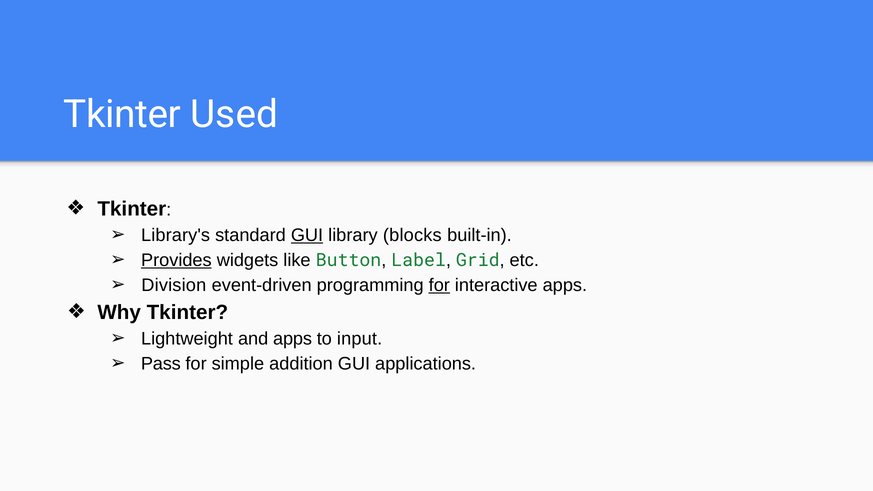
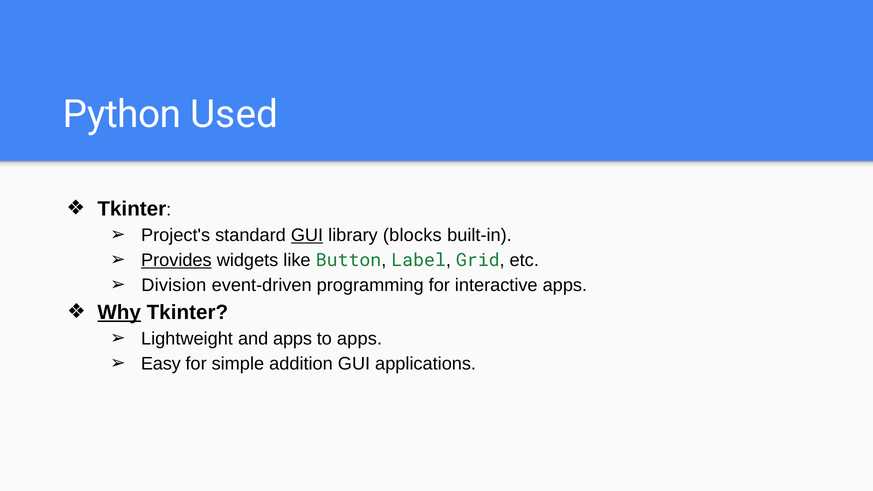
Tkinter: Tkinter -> Python (122, 115)
Library's: Library's -> Project's (176, 235)
for underline: present -> none (439, 285)
Why underline: none -> present (119, 313)
to input: input -> apps (360, 339)
Pass: Pass -> Easy (161, 364)
